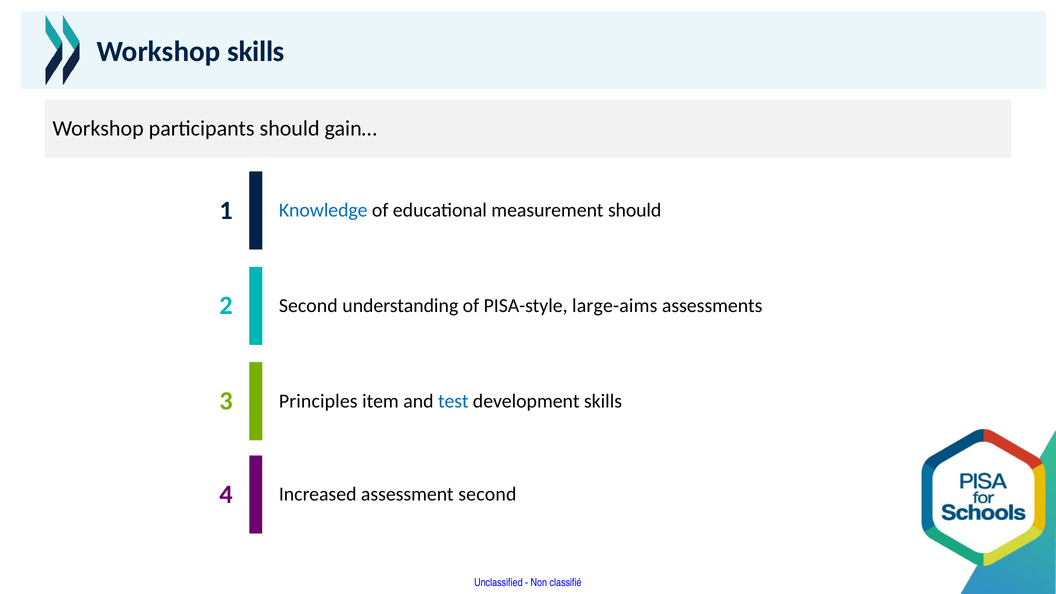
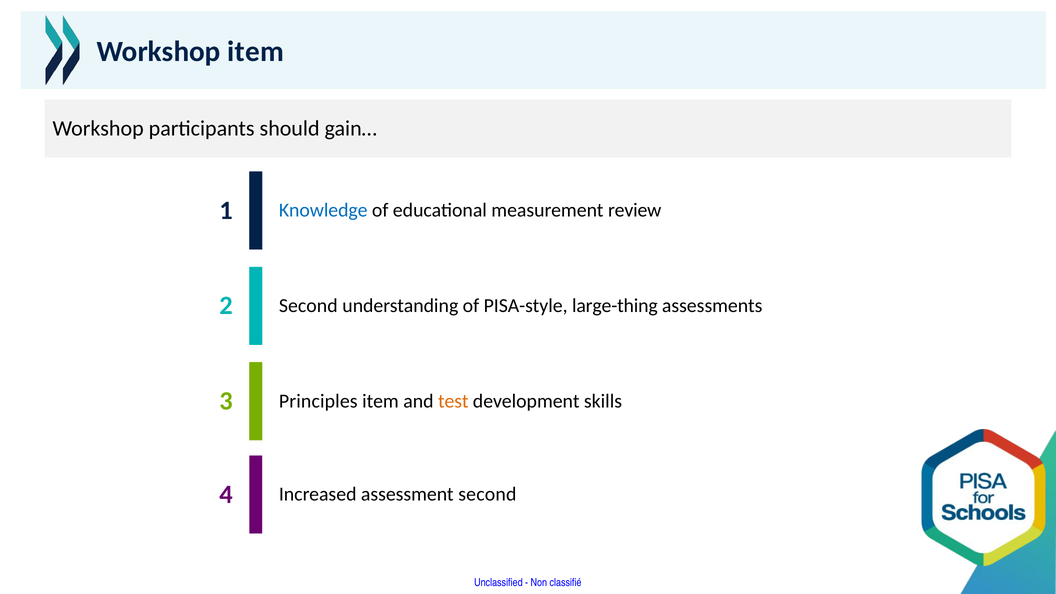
Workshop skills: skills -> item (256, 51)
measurement should: should -> review (635, 210)
large-aims: large-aims -> large-thing (615, 306)
test colour: blue -> orange (453, 401)
